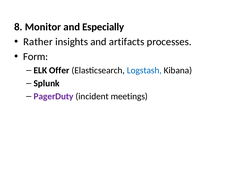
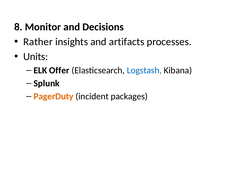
Especially: Especially -> Decisions (103, 27)
Form: Form -> Units (36, 56)
PagerDuty colour: purple -> orange (54, 96)
meetings: meetings -> packages (129, 96)
